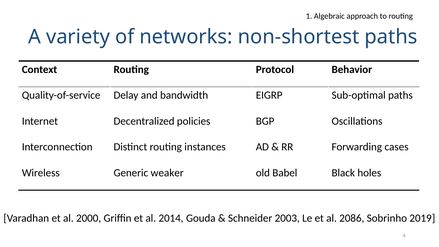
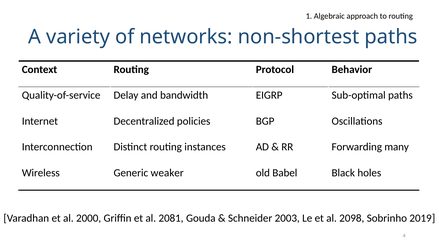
cases: cases -> many (397, 147)
2014: 2014 -> 2081 (171, 218)
2086: 2086 -> 2098 (352, 218)
